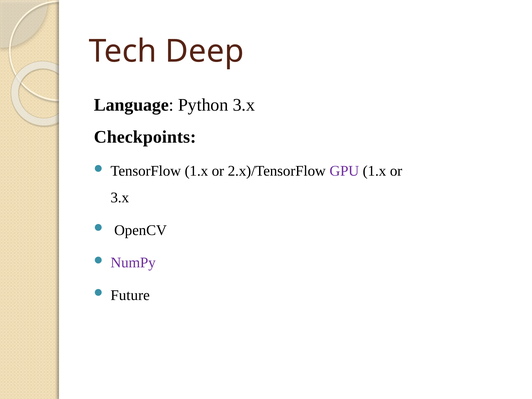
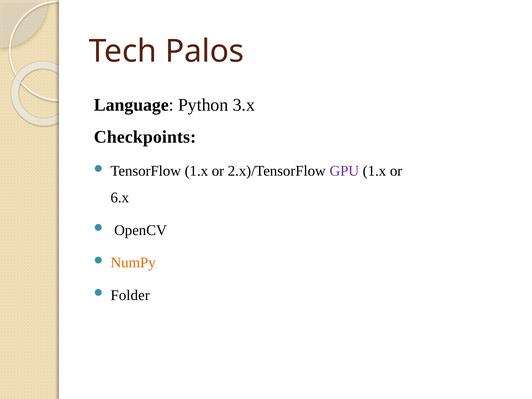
Deep: Deep -> Palos (205, 51)
3.x: 3.x -> 6.x (120, 198)
NumPy colour: purple -> orange (133, 263)
Future: Future -> Folder (130, 295)
